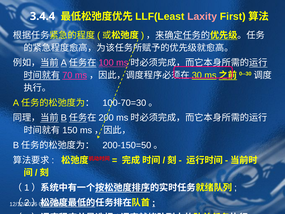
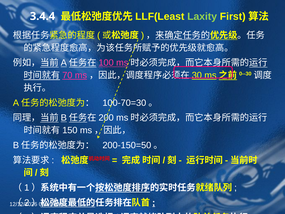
Laxity colour: pink -> light green (202, 17)
